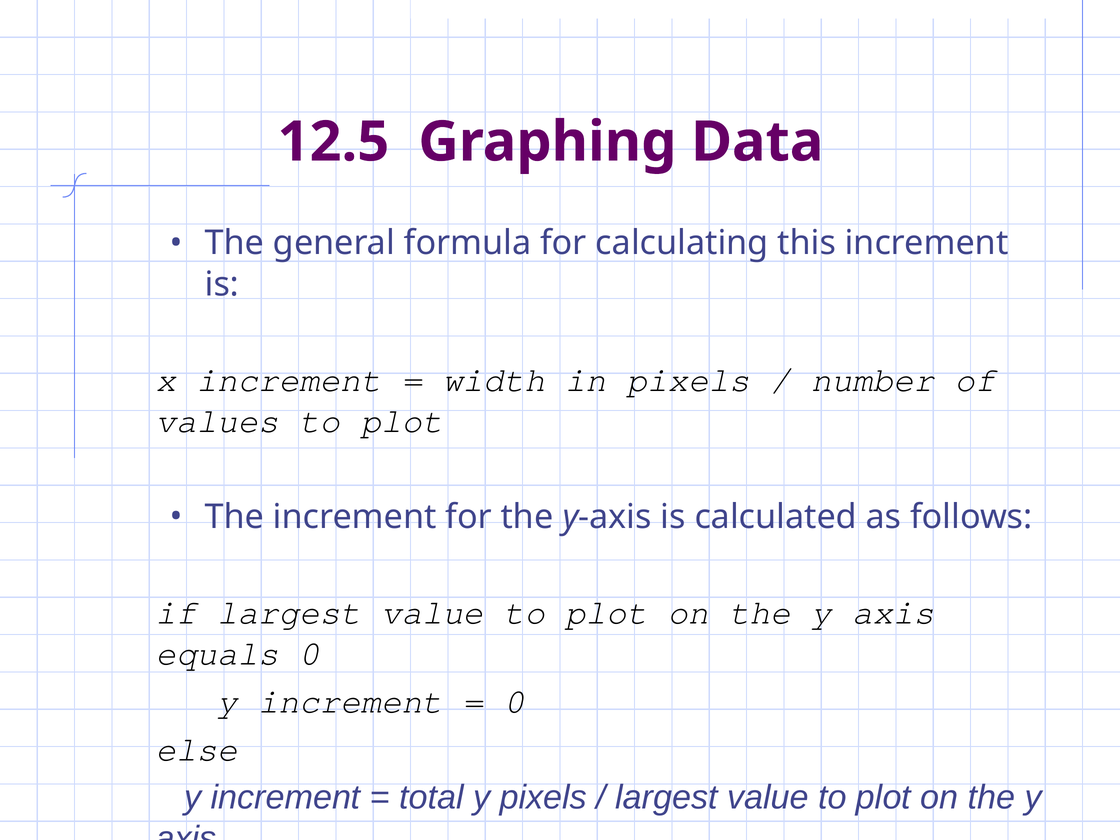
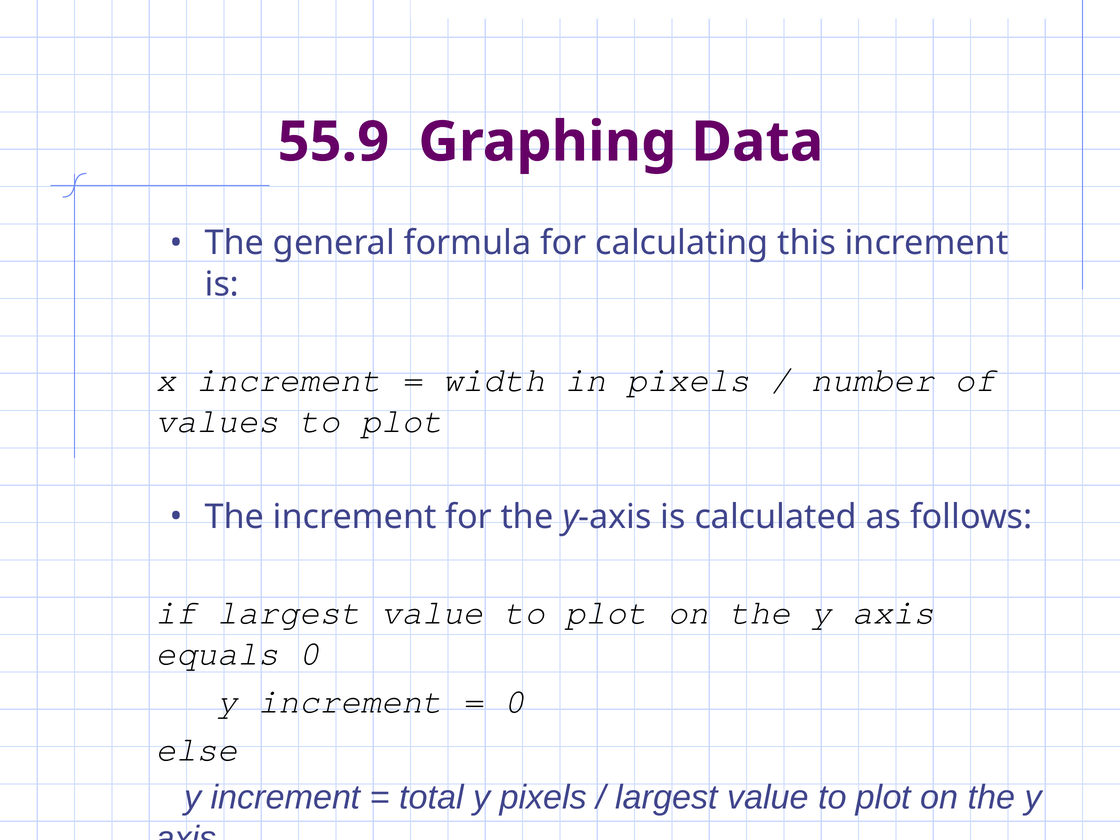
12.5: 12.5 -> 55.9 (333, 142)
